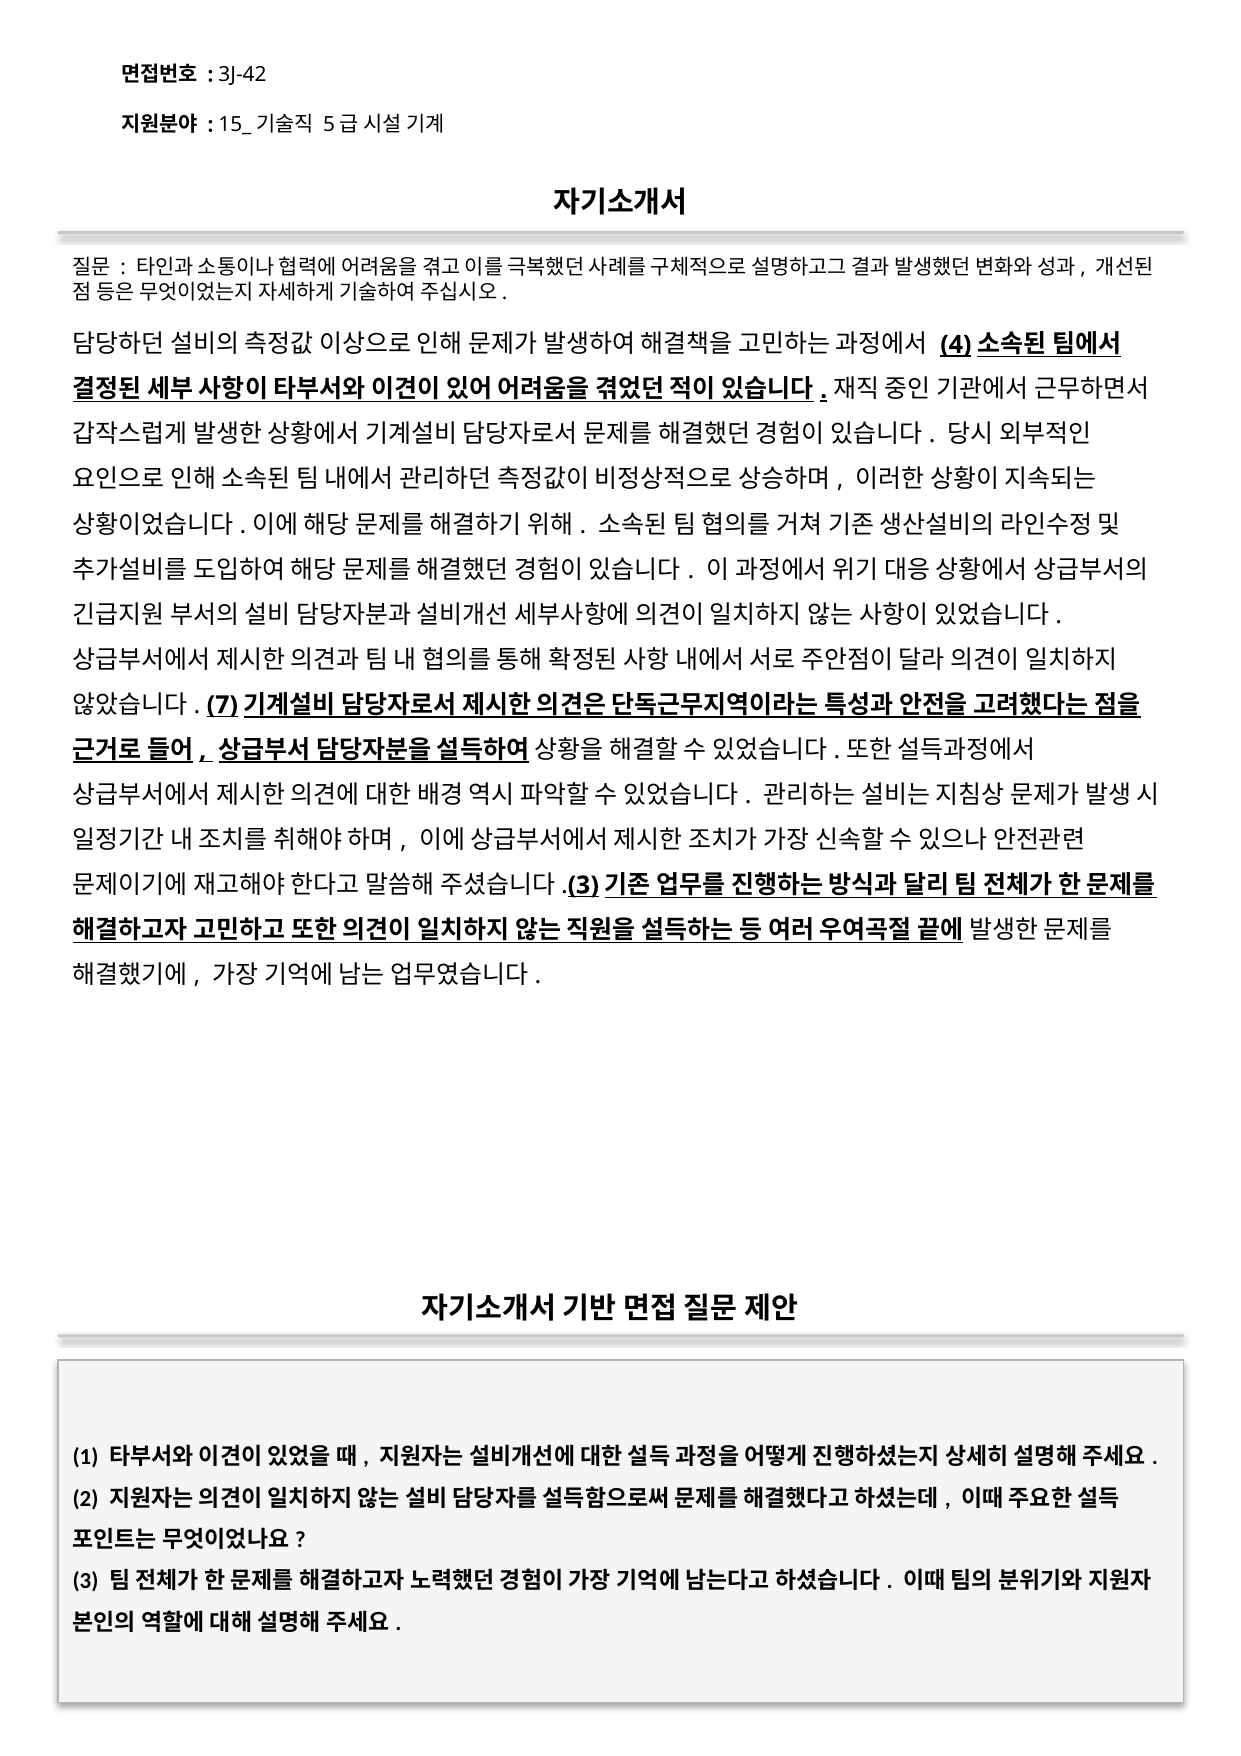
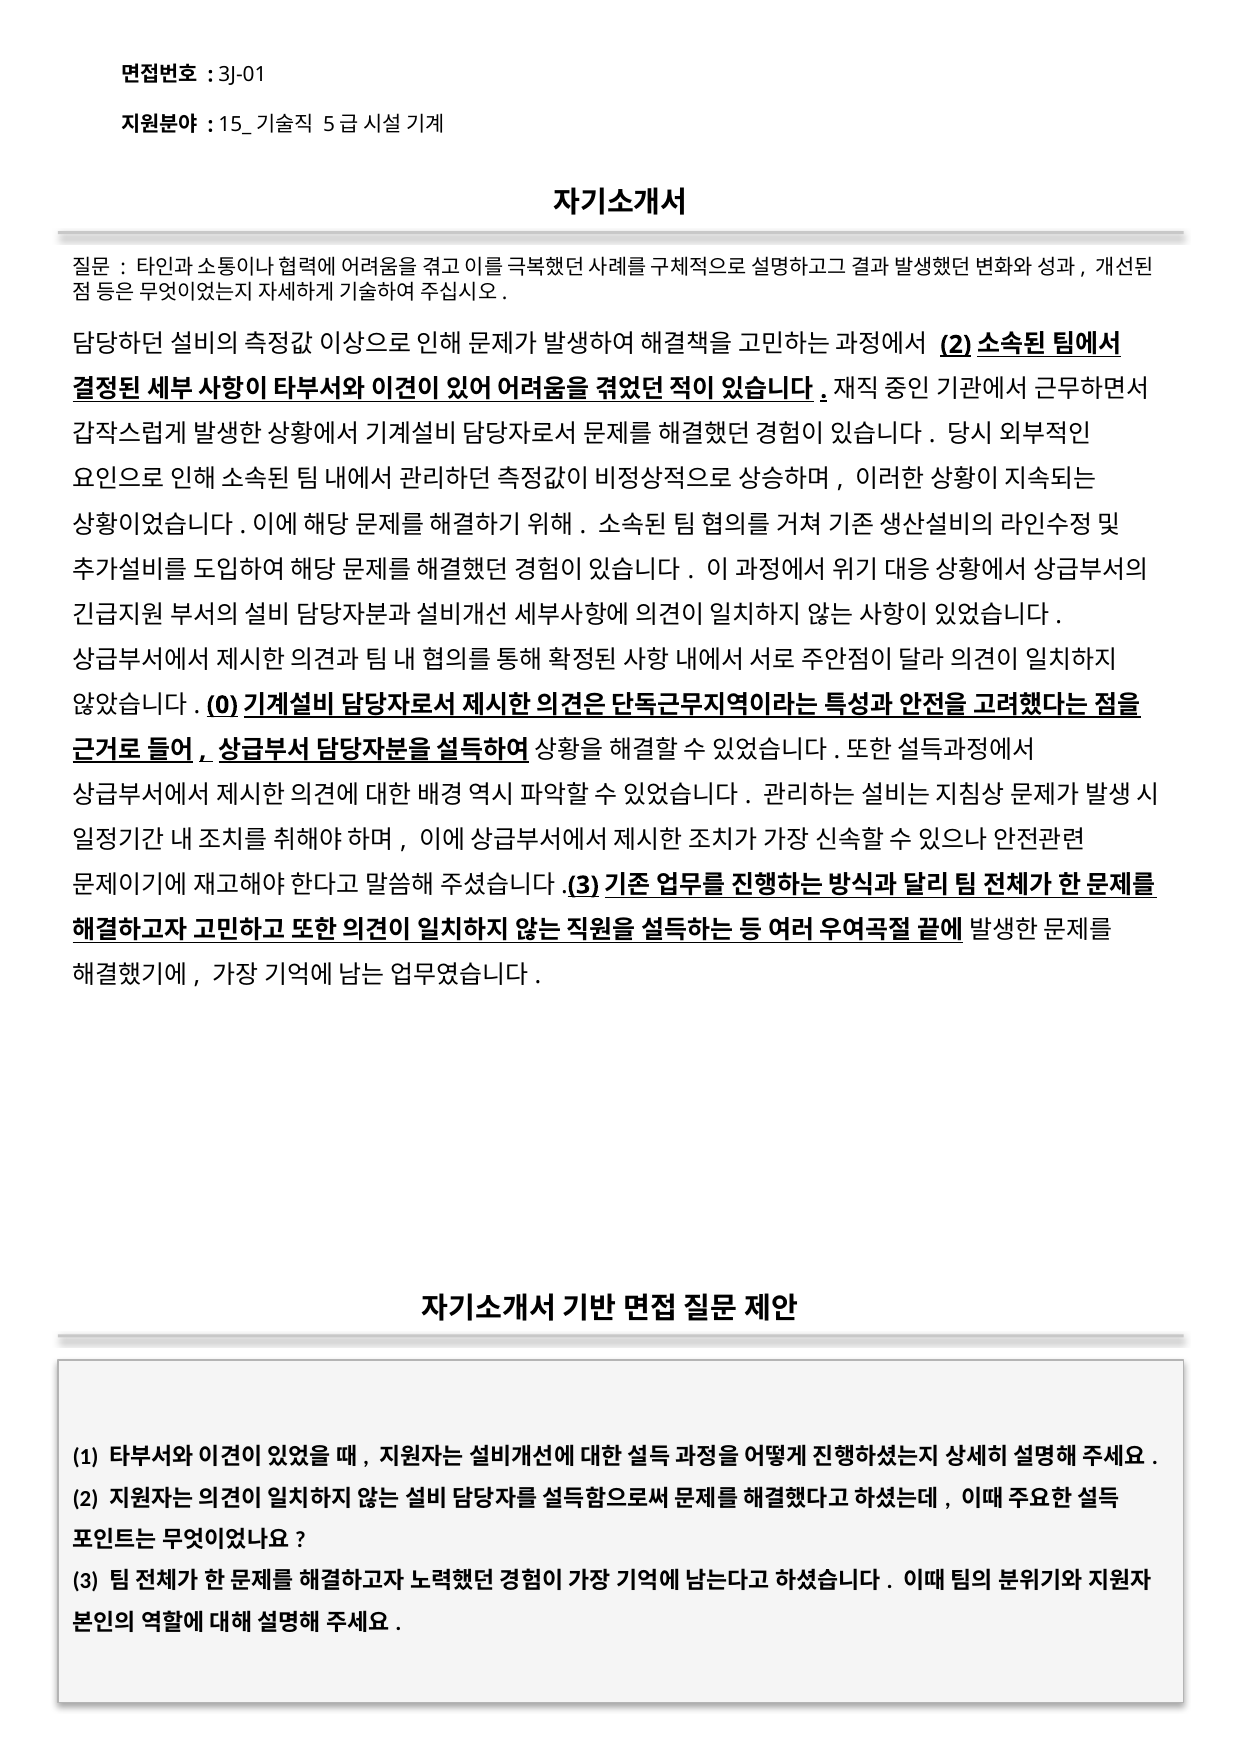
3J-42: 3J-42 -> 3J-01 (242, 75)
4: 4 -> 2 (956, 344)
7: 7 -> 0 (222, 705)
